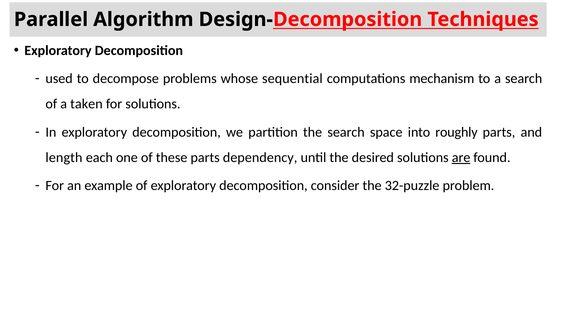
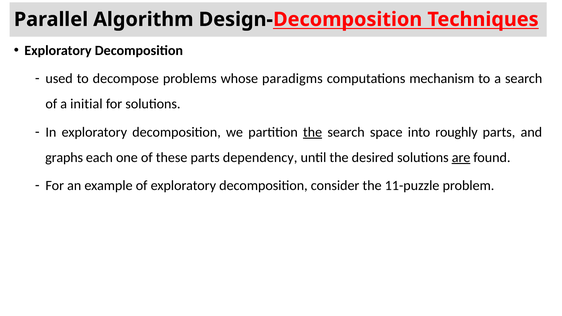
sequential: sequential -> paradigms (292, 79)
taken: taken -> initial (86, 104)
the underline: none -> present (313, 132)
length: length -> graphs (64, 158)
32-puzzle: 32-puzzle -> 11-puzzle (412, 186)
